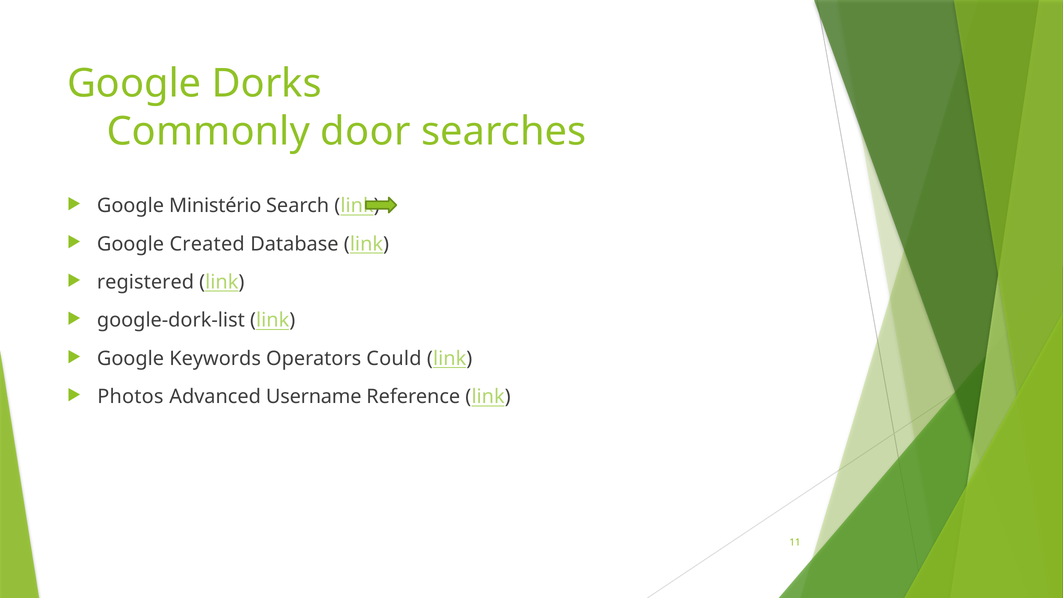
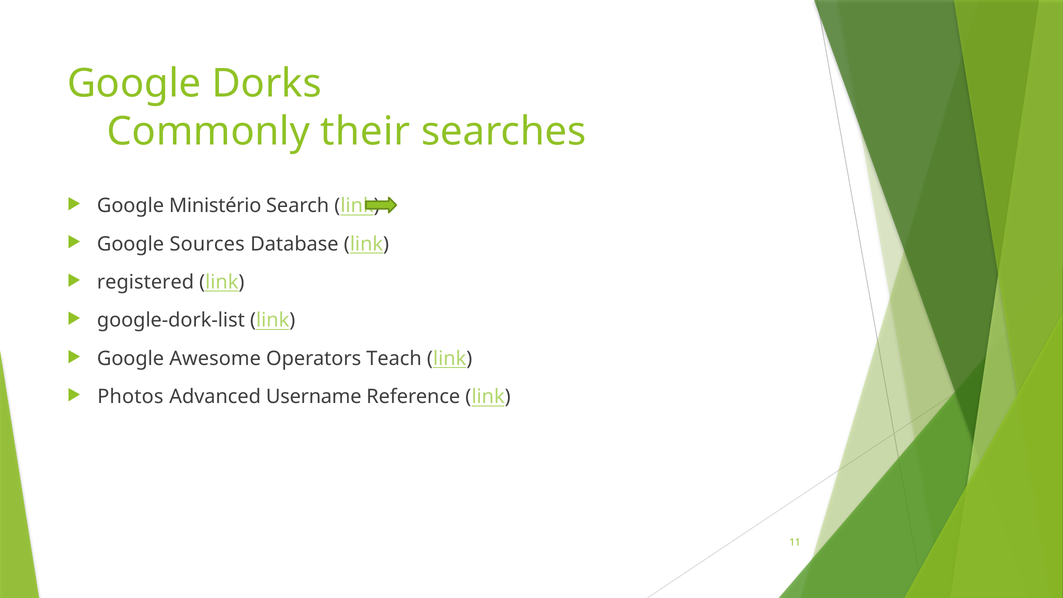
door: door -> their (365, 132)
Created: Created -> Sources (207, 244)
Keywords: Keywords -> Awesome (215, 359)
Could: Could -> Teach (394, 359)
